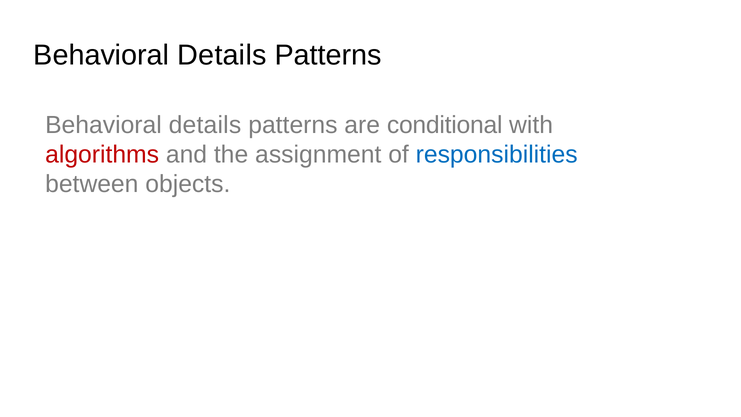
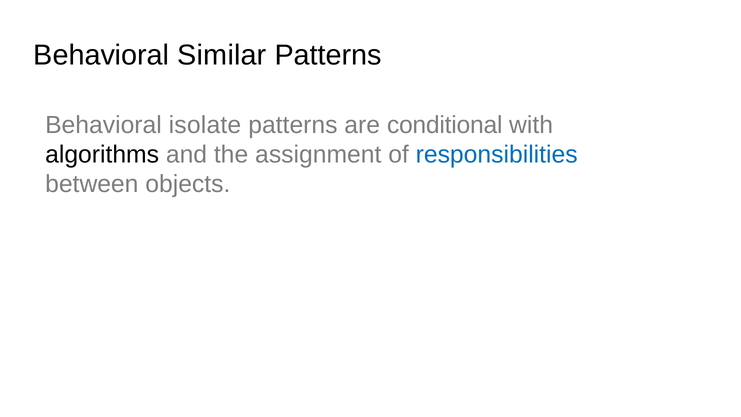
Details: Details -> Similar (222, 55)
details: details -> isolate (205, 125)
algorithms colour: red -> black (102, 154)
